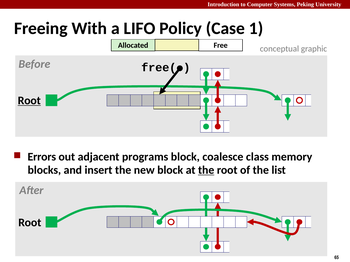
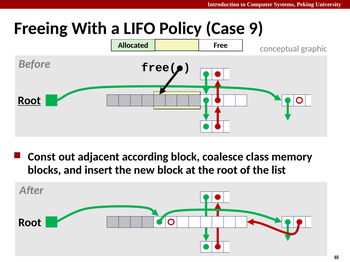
1: 1 -> 9 (256, 28)
Errors: Errors -> Const (42, 157)
programs: programs -> according (145, 157)
the underline: present -> none (206, 170)
